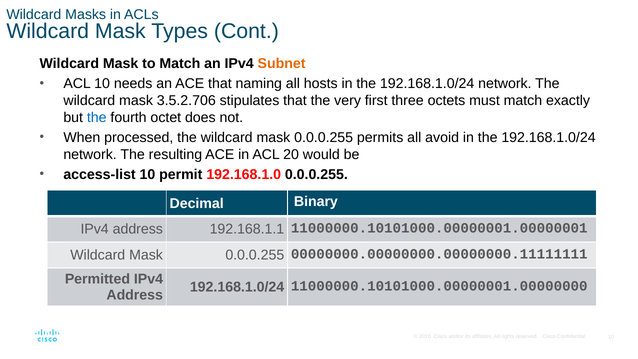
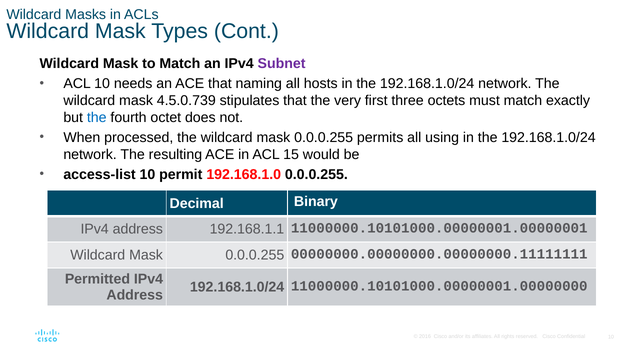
Subnet colour: orange -> purple (282, 64)
3.5.2.706: 3.5.2.706 -> 4.5.0.739 (186, 101)
avoid: avoid -> using (442, 137)
20: 20 -> 15 (291, 154)
